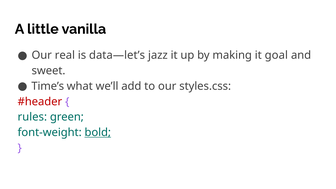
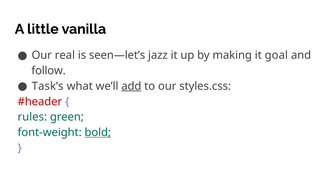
data—let’s: data—let’s -> seen—let’s (117, 55)
sweet: sweet -> follow (49, 71)
Time’s: Time’s -> Task’s (48, 86)
add underline: none -> present (131, 86)
